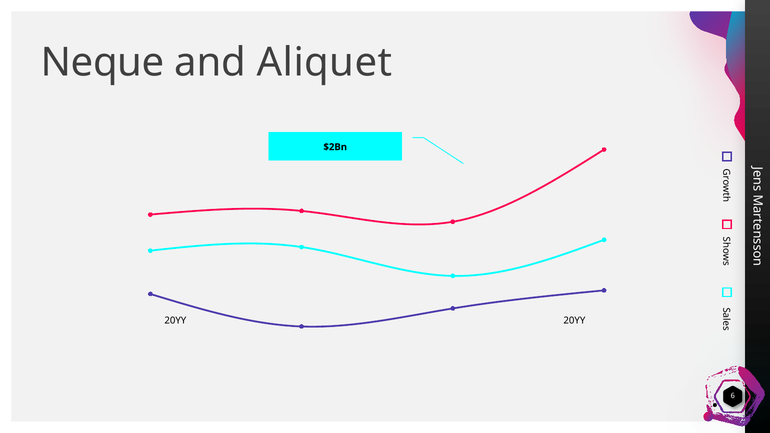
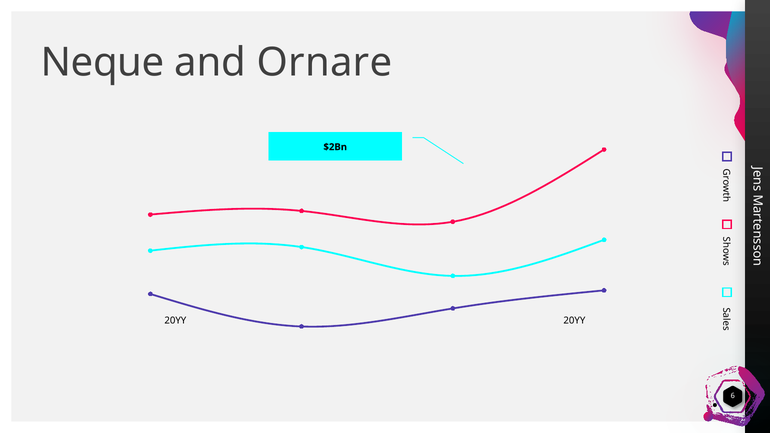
Aliquet: Aliquet -> Ornare (324, 62)
